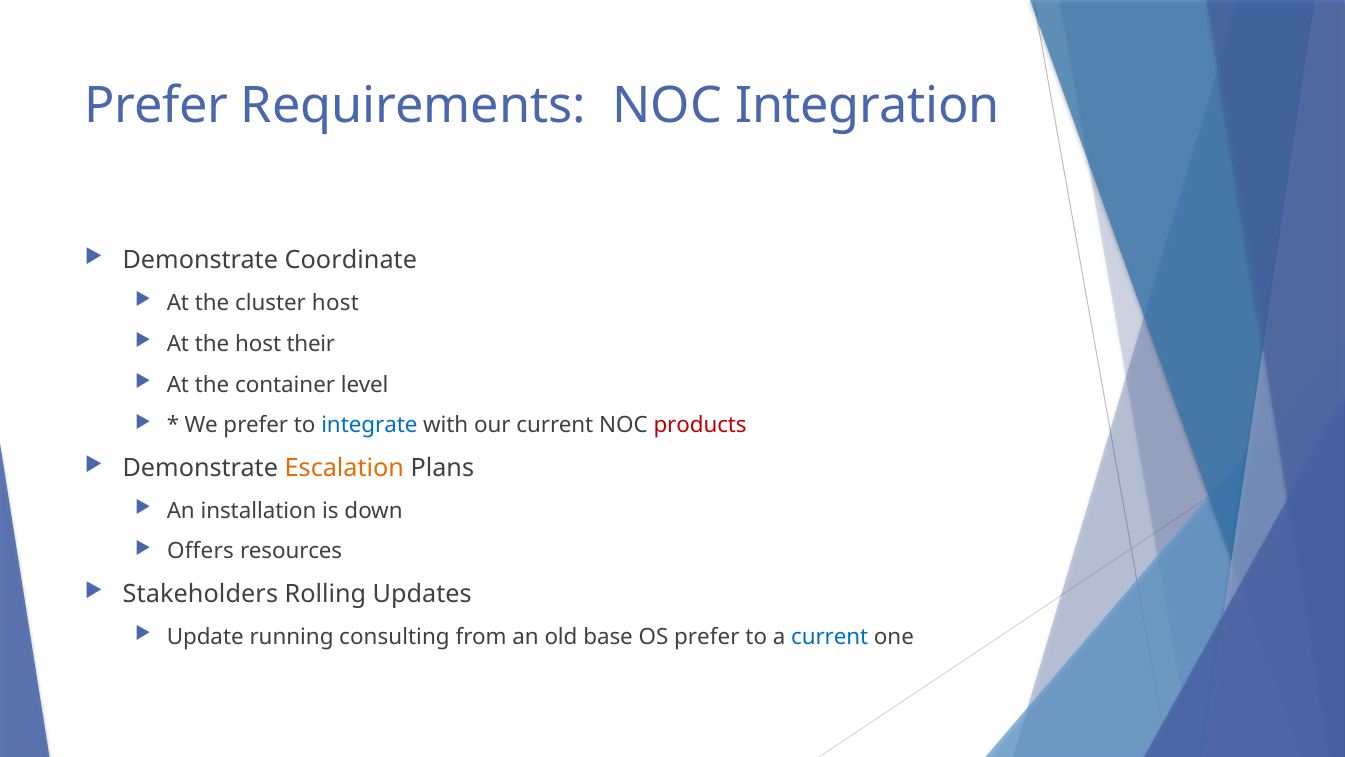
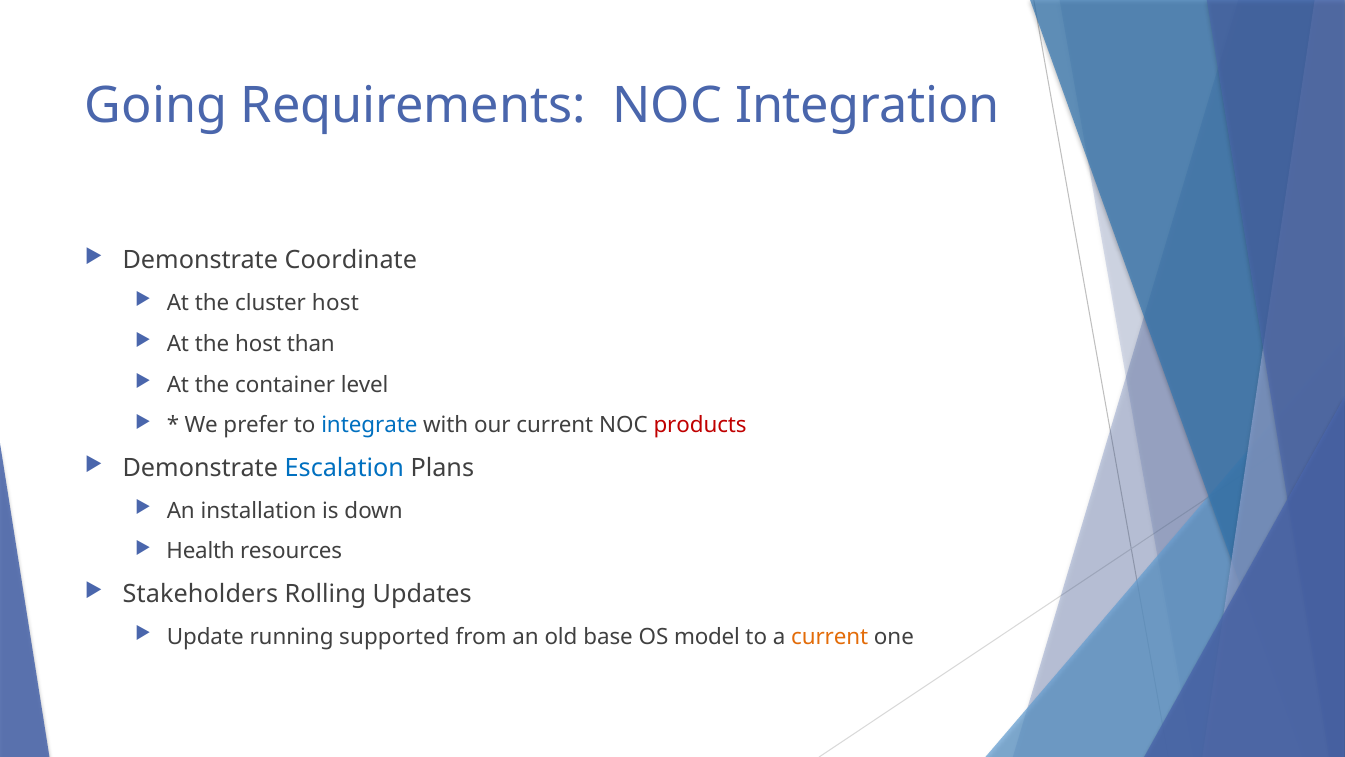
Prefer: Prefer -> Going (156, 106)
their: their -> than (311, 344)
Escalation colour: orange -> blue (344, 468)
Offers: Offers -> Health (201, 551)
consulting: consulting -> supported (394, 636)
OS prefer: prefer -> model (707, 636)
current colour: blue -> orange (830, 636)
